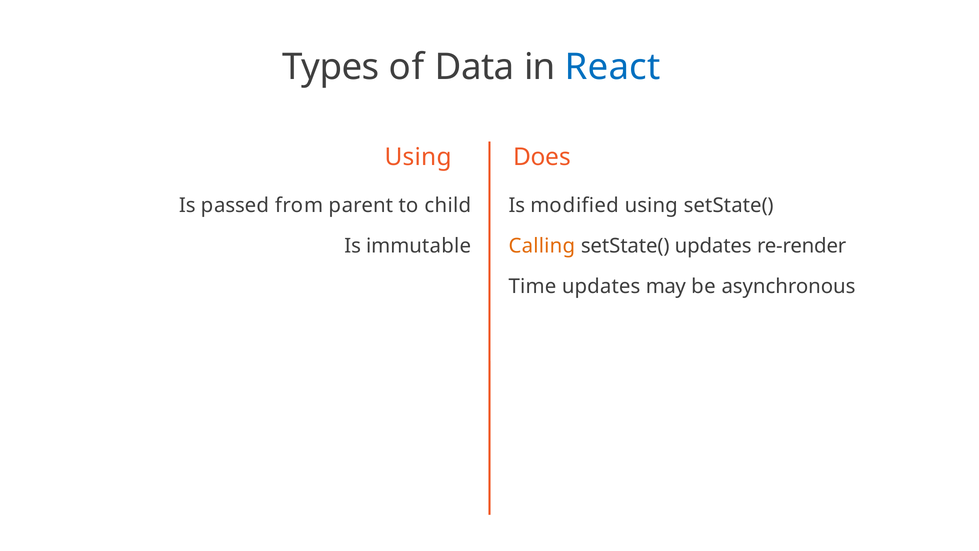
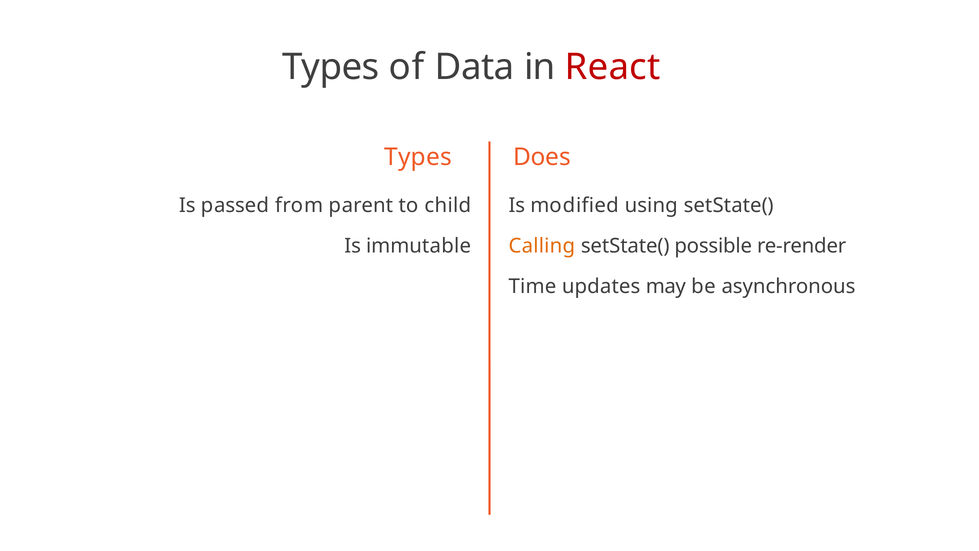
React colour: blue -> red (613, 67)
Using: Using -> Types (418, 157)
setState( updates: updates -> possible (713, 246)
